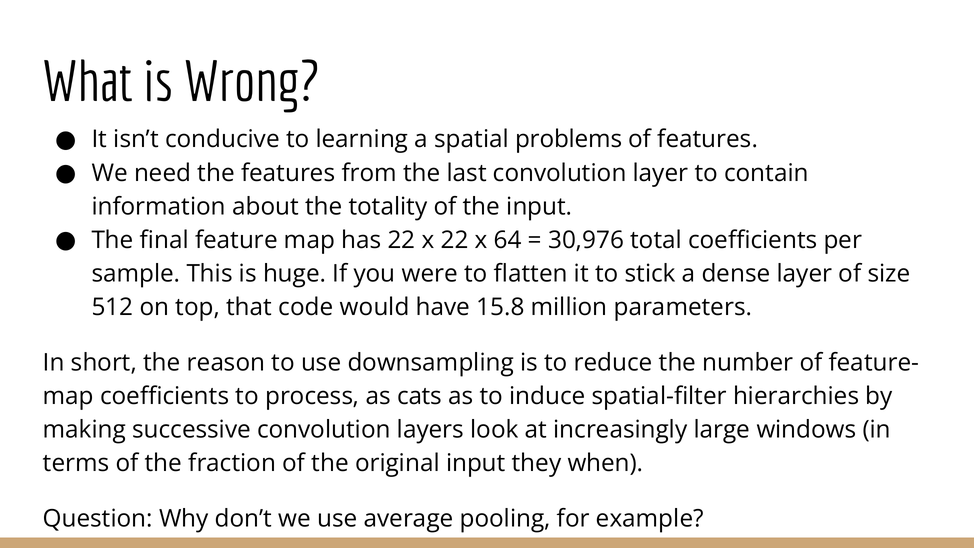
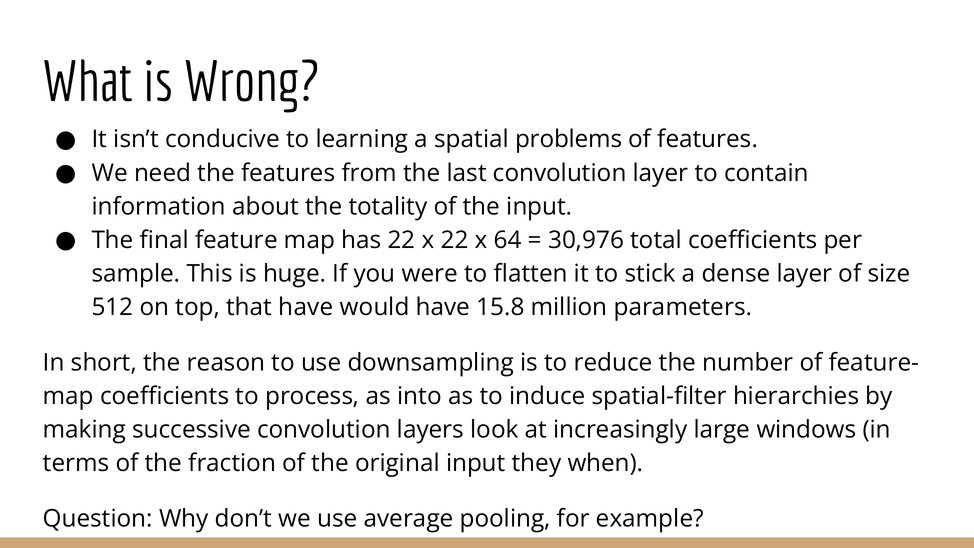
that code: code -> have (306, 307)
cats: cats -> into (419, 396)
